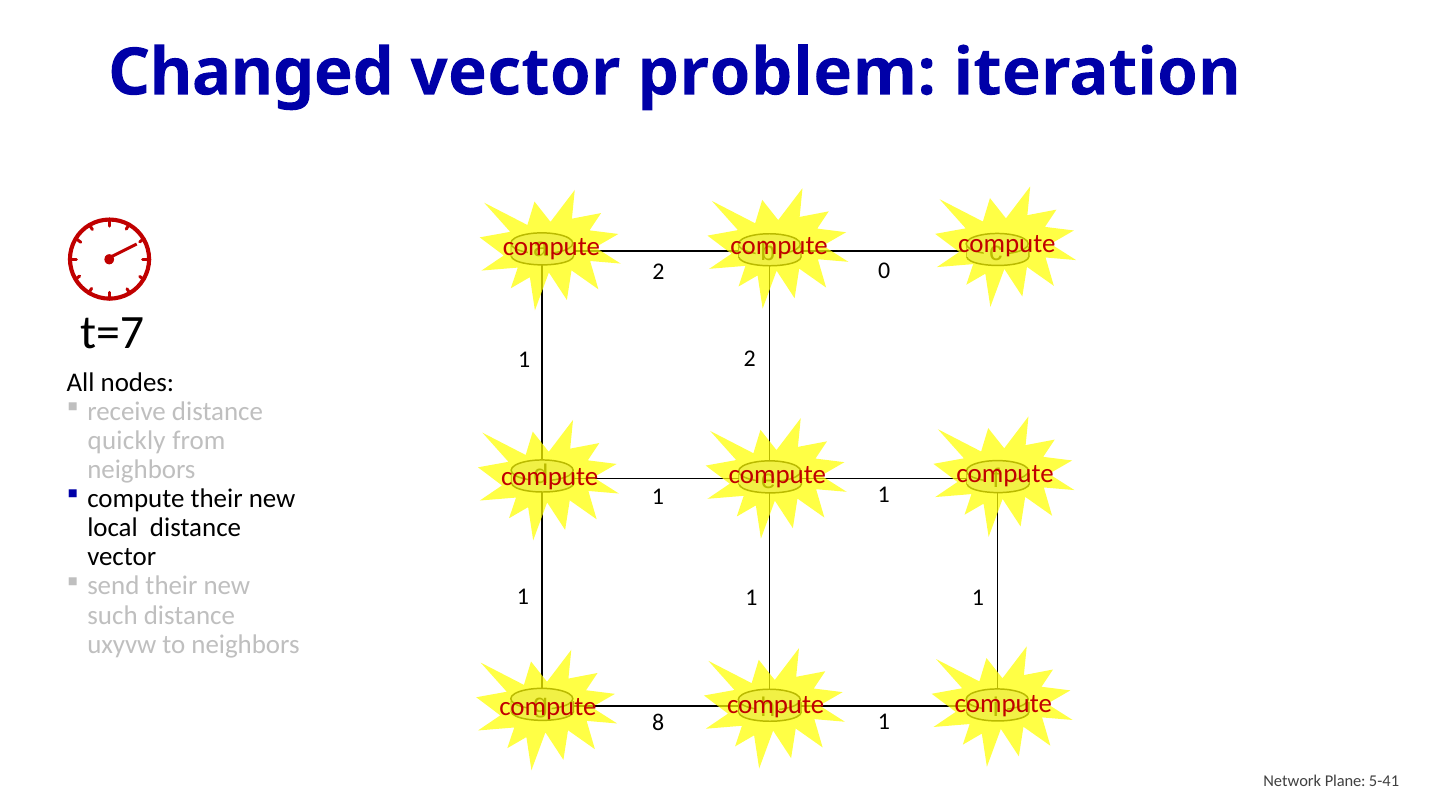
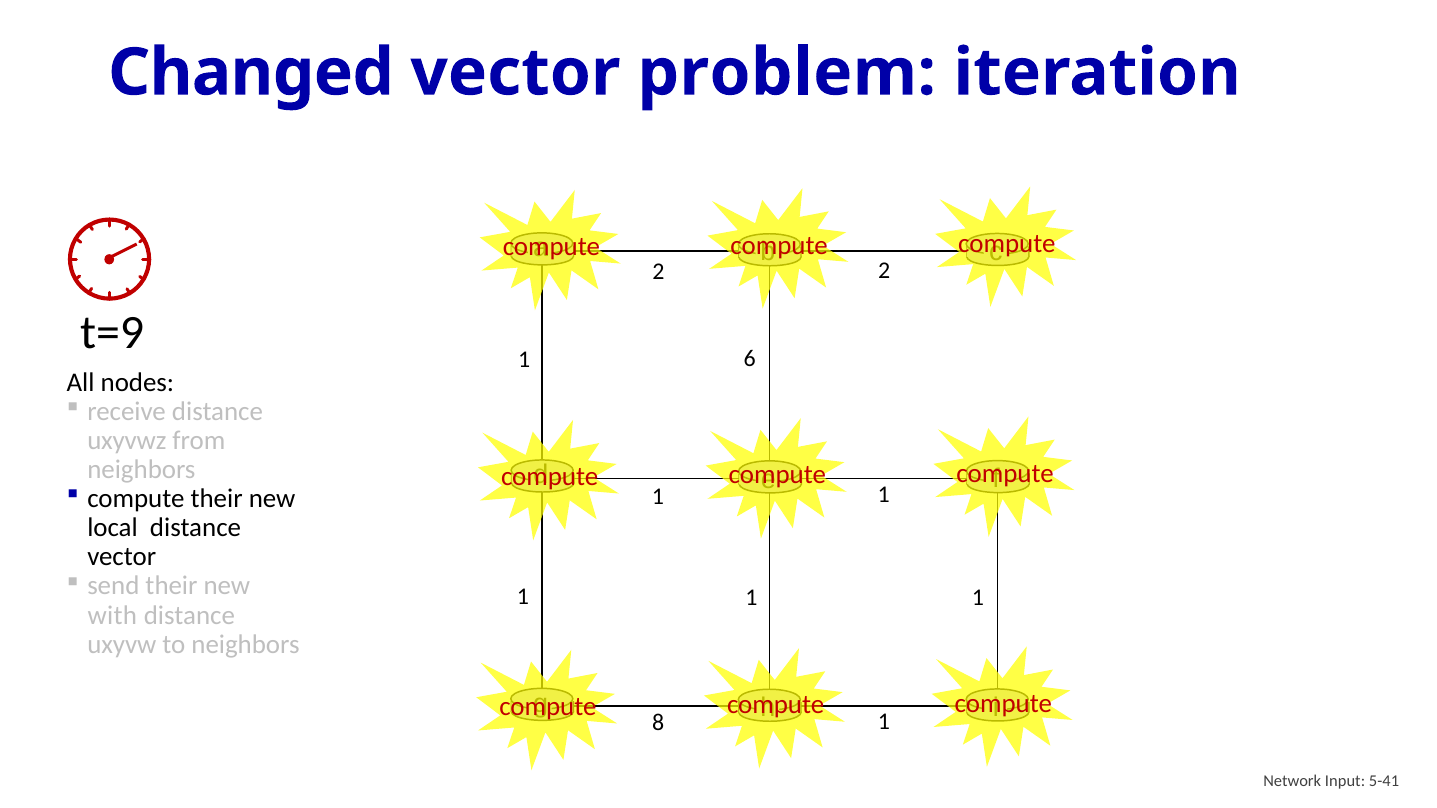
2 0: 0 -> 2 (884, 271)
t=7: t=7 -> t=9 (112, 333)
2: 2 -> 6 (750, 359)
quickly: quickly -> uxyvwz (127, 441)
such: such -> with (112, 615)
Plane: Plane -> Input (1345, 782)
